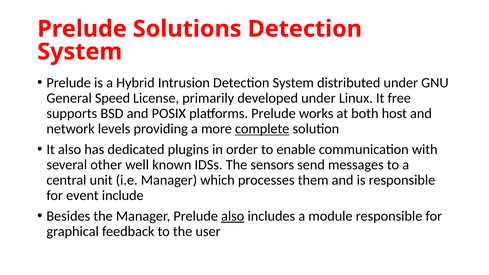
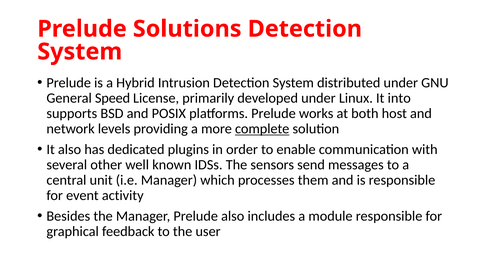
free: free -> into (399, 98)
include: include -> activity (123, 196)
also underline: present -> none (233, 216)
